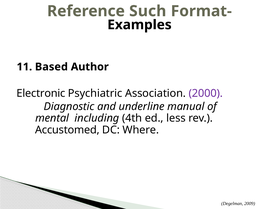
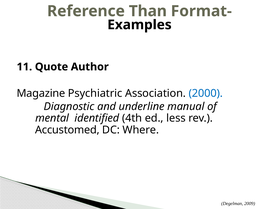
Such: Such -> Than (148, 11)
Based: Based -> Quote (52, 67)
Electronic: Electronic -> Magazine (41, 93)
2000 colour: purple -> blue (206, 93)
including: including -> identified (97, 118)
